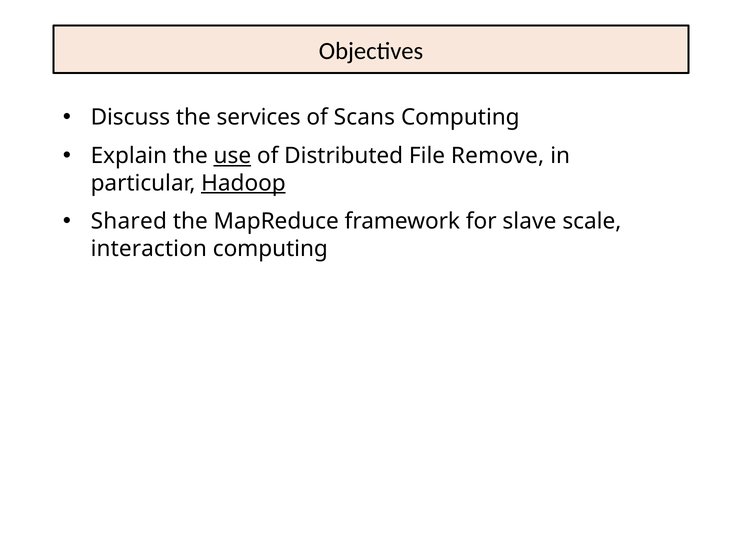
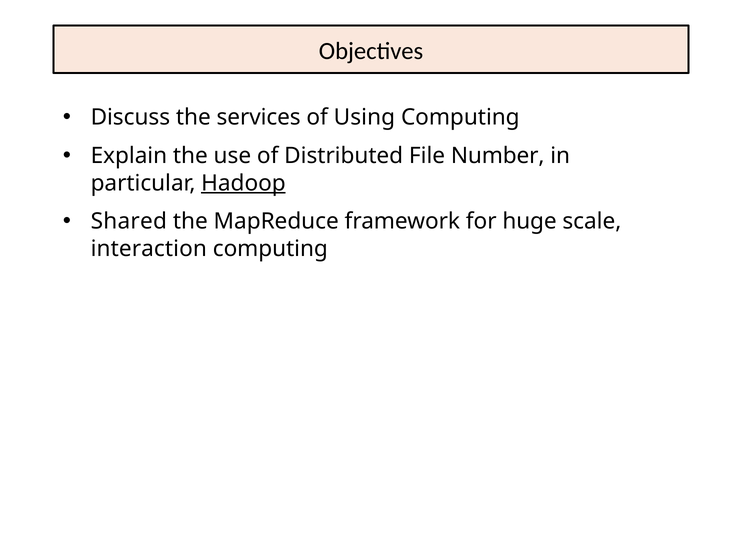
Scans: Scans -> Using (364, 118)
use underline: present -> none (232, 156)
Remove: Remove -> Number (498, 156)
slave: slave -> huge (530, 222)
